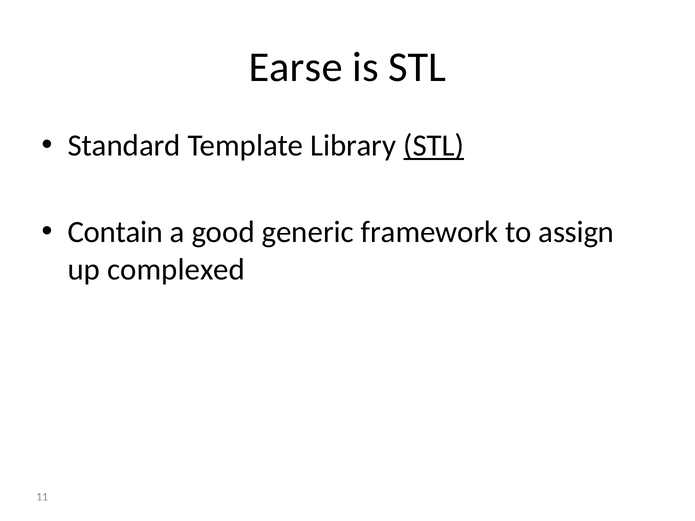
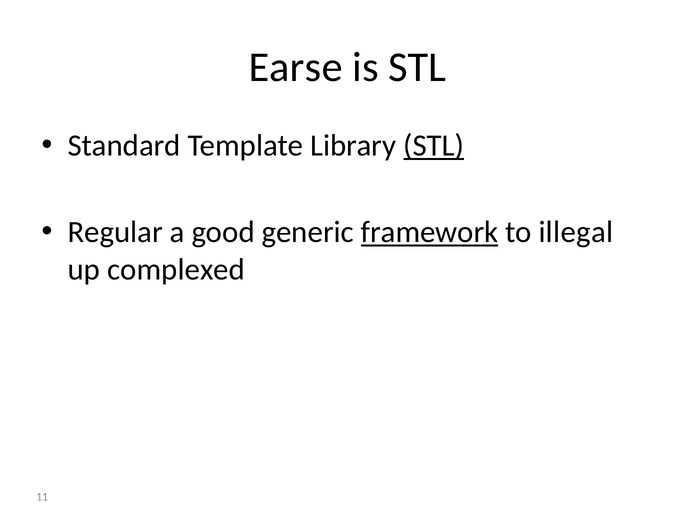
Contain: Contain -> Regular (115, 232)
framework underline: none -> present (430, 232)
assign: assign -> illegal (576, 232)
